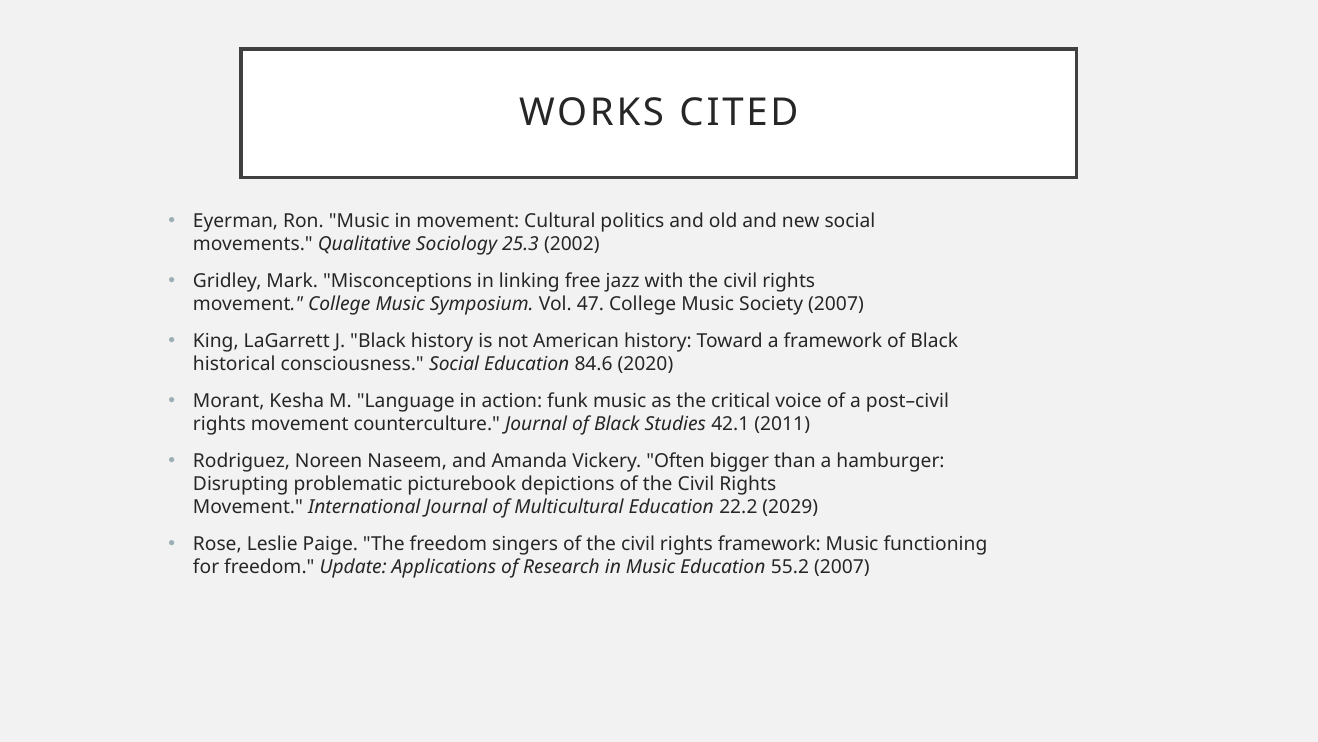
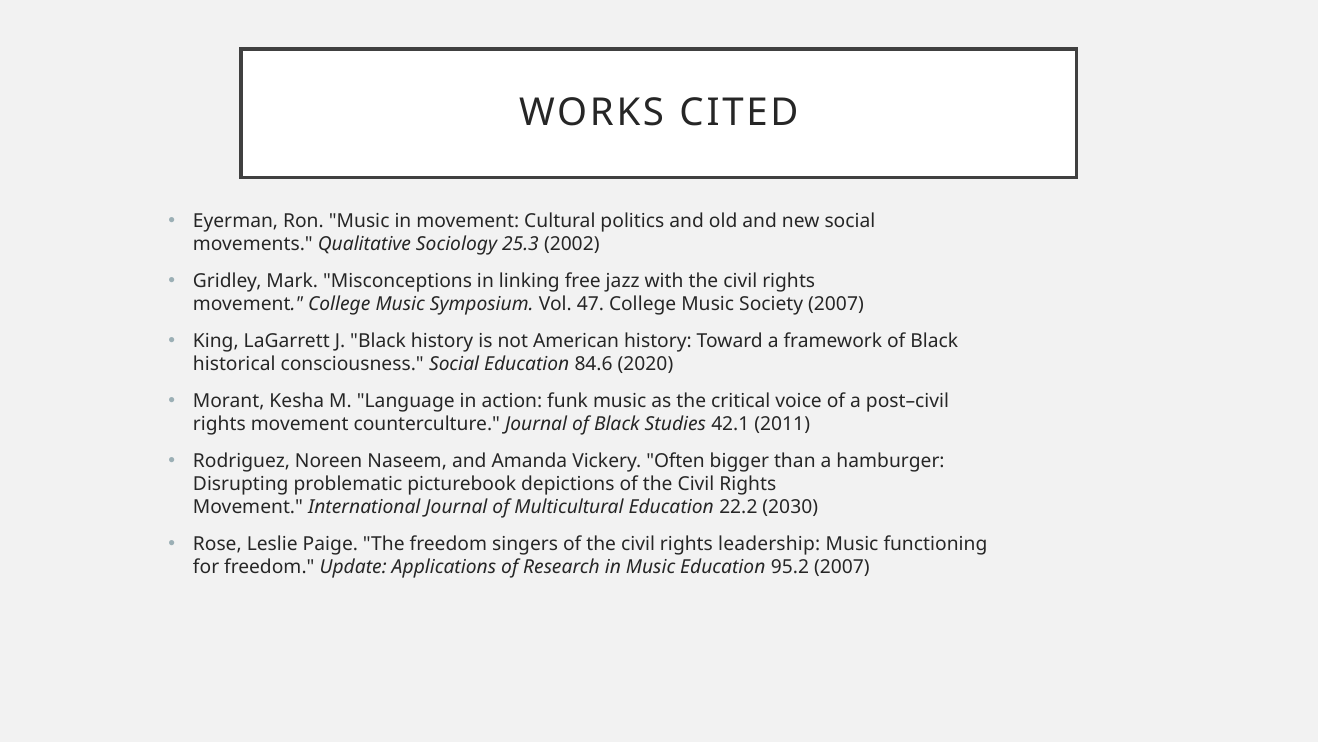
2029: 2029 -> 2030 (790, 507)
rights framework: framework -> leadership (769, 544)
55.2: 55.2 -> 95.2 (790, 567)
